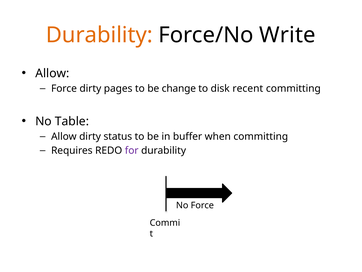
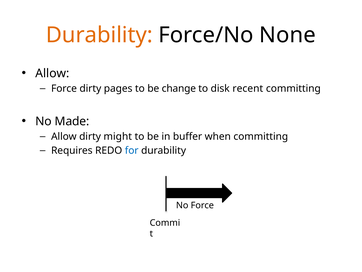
Write: Write -> None (287, 35)
Table: Table -> Made (72, 121)
status: status -> might (118, 136)
for colour: purple -> blue (132, 150)
